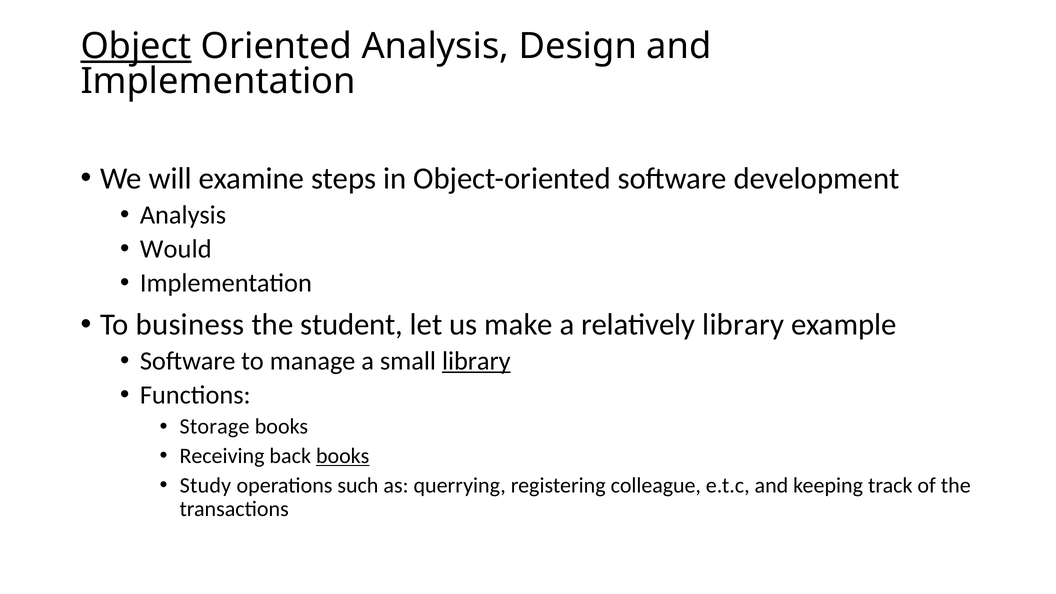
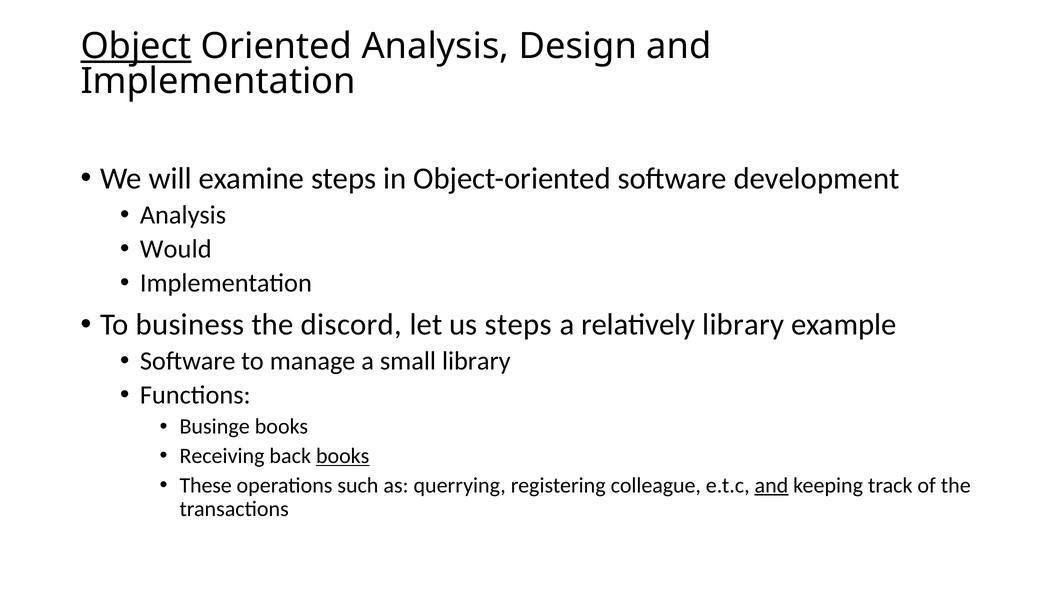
student: student -> discord (352, 325)
us make: make -> steps (518, 325)
library underline: present -> none (476, 361)
Storage: Storage -> Businge (215, 427)
Study: Study -> These (206, 485)
and underline: none -> present (771, 485)
